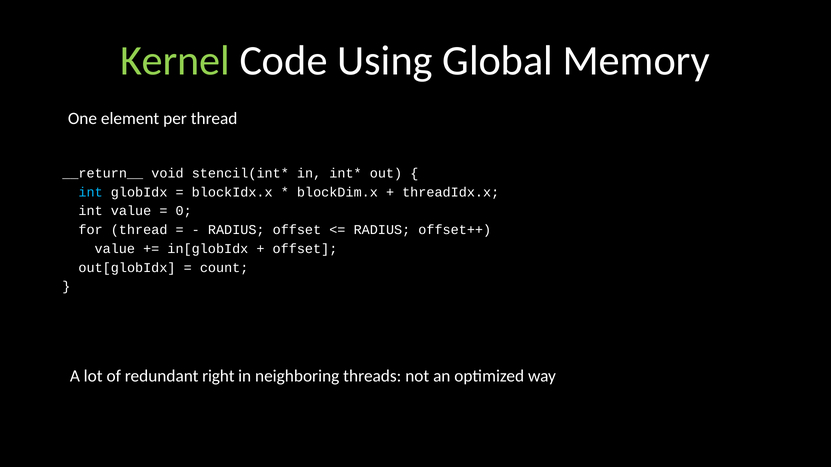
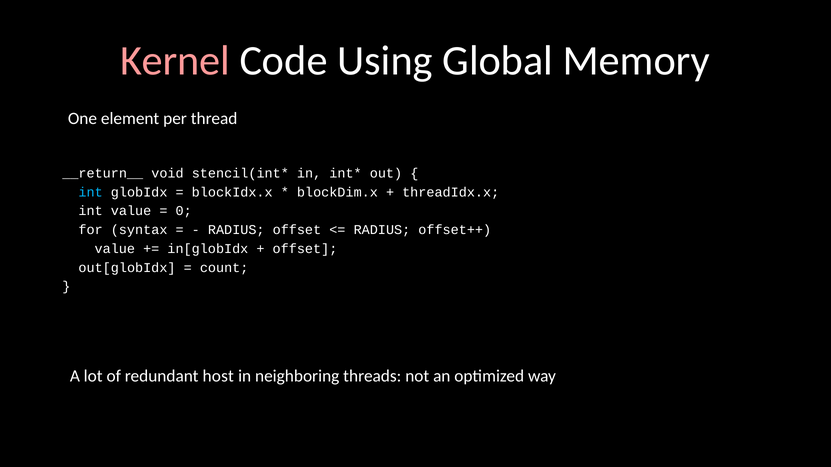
Kernel colour: light green -> pink (175, 61)
for thread: thread -> syntax (139, 230)
right: right -> host (218, 376)
